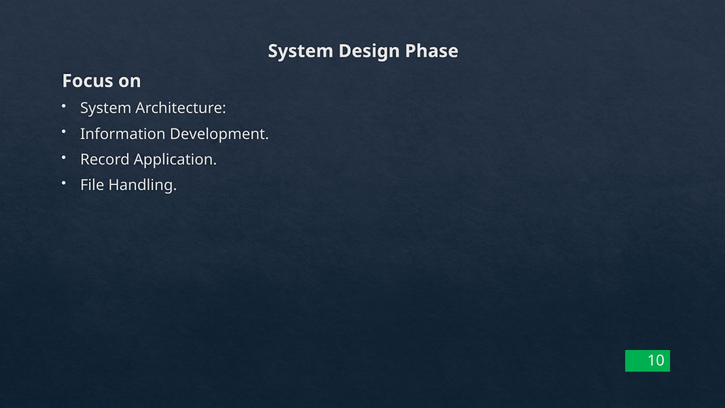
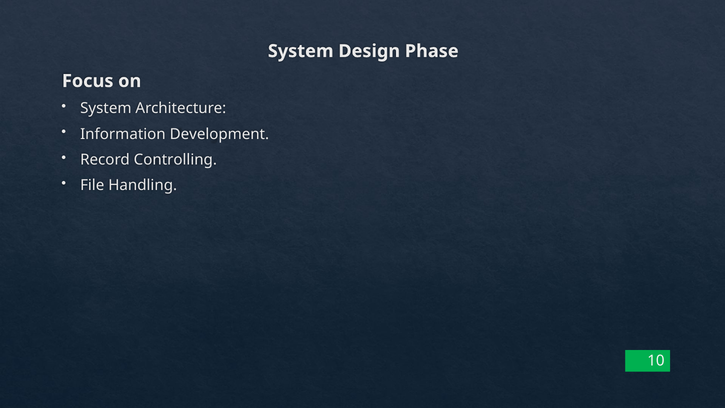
Application: Application -> Controlling (175, 160)
